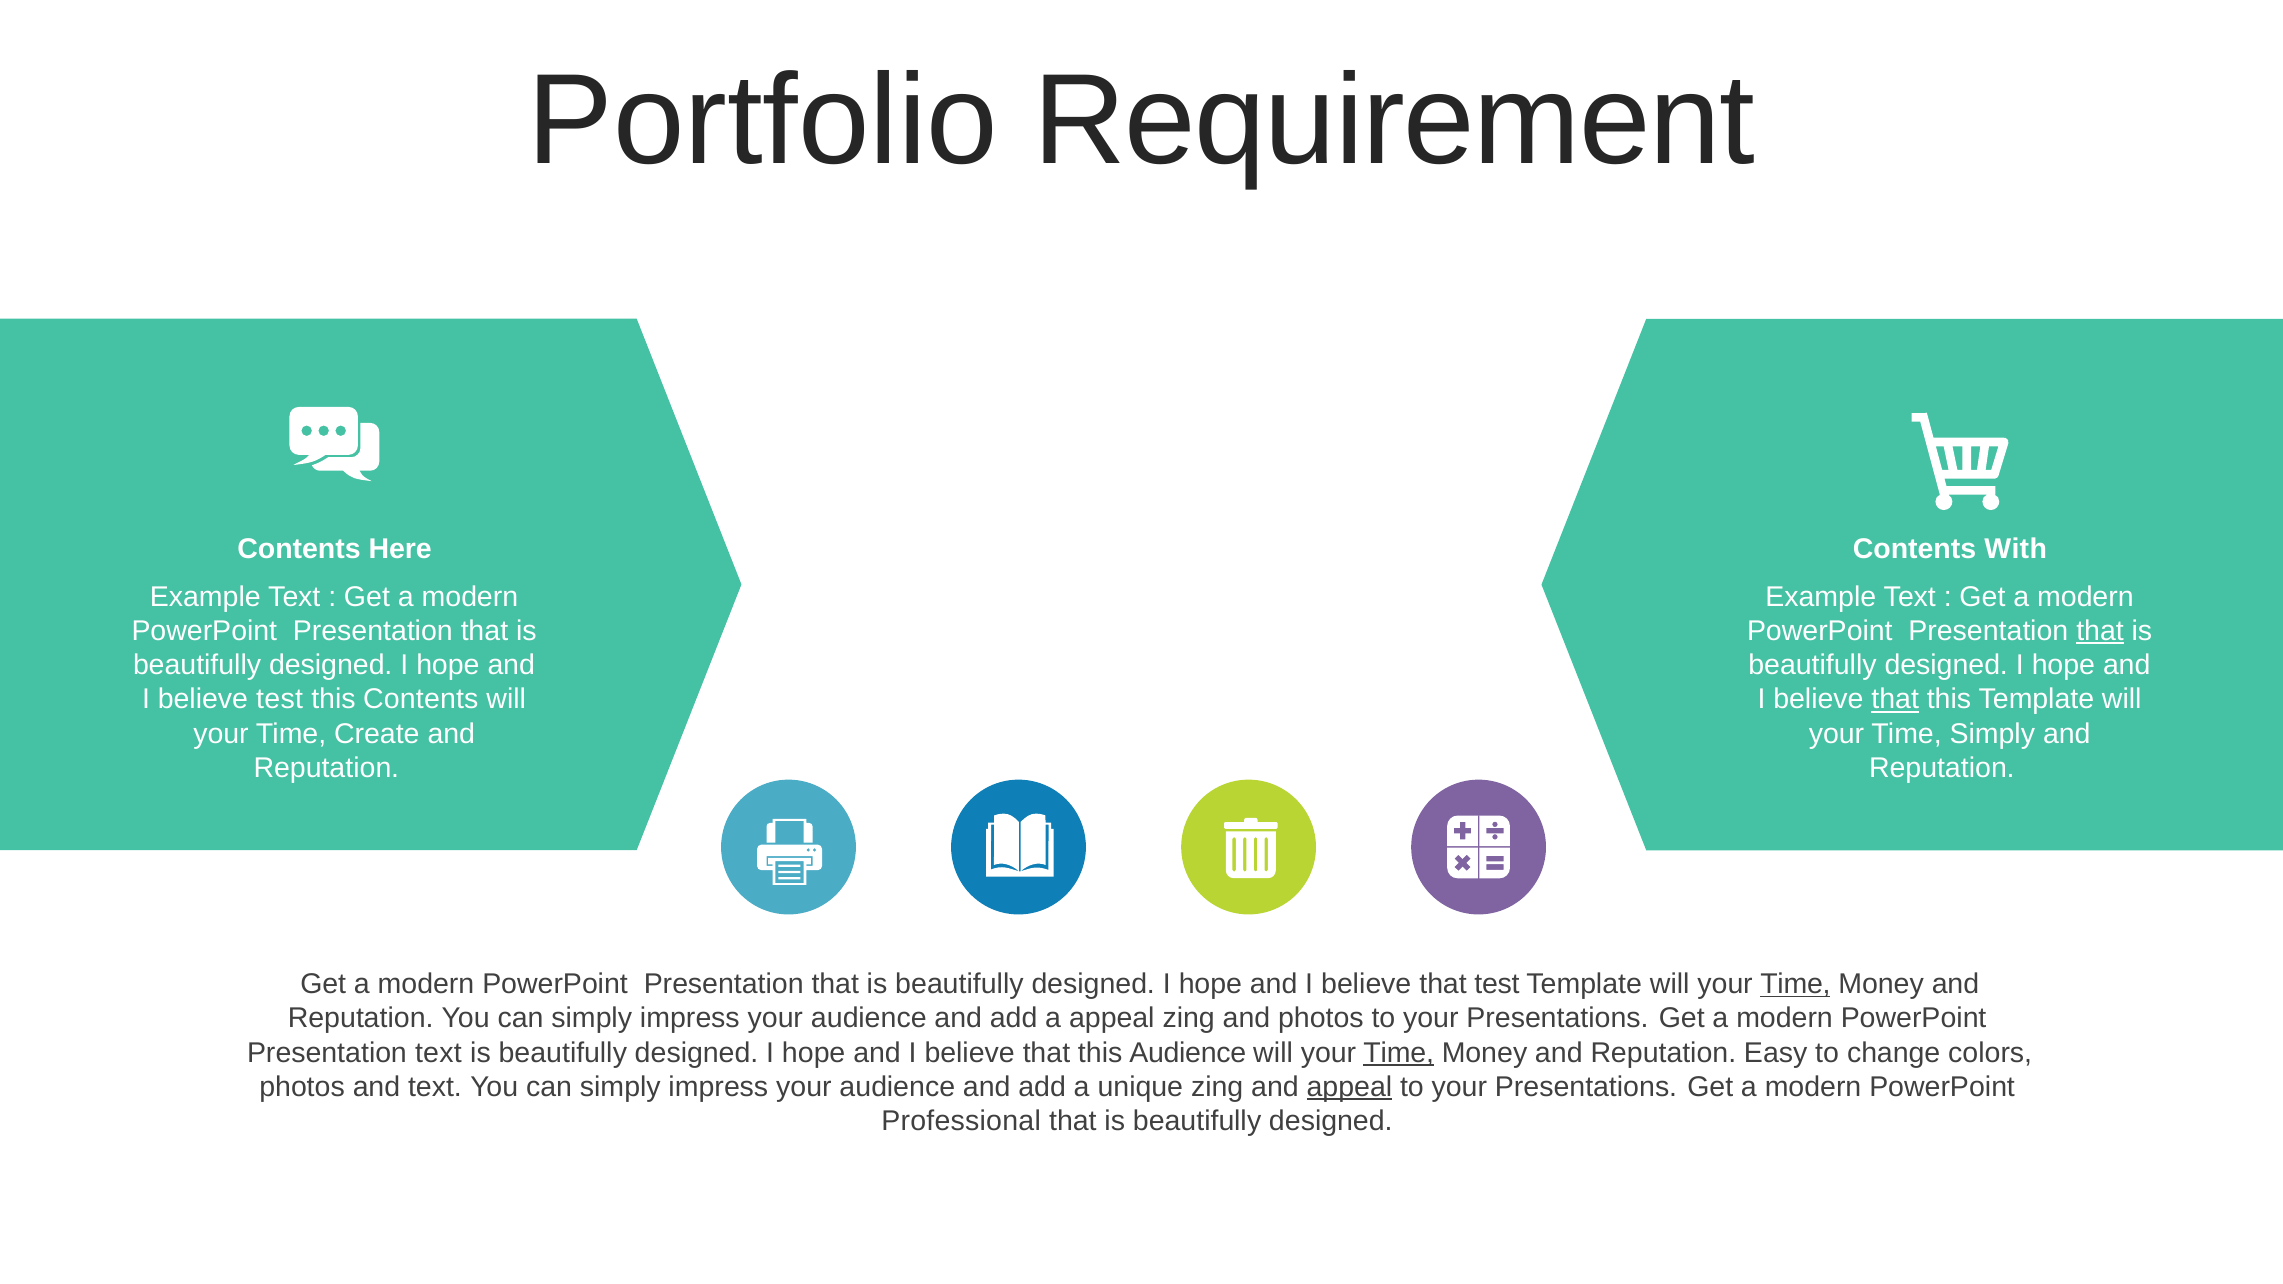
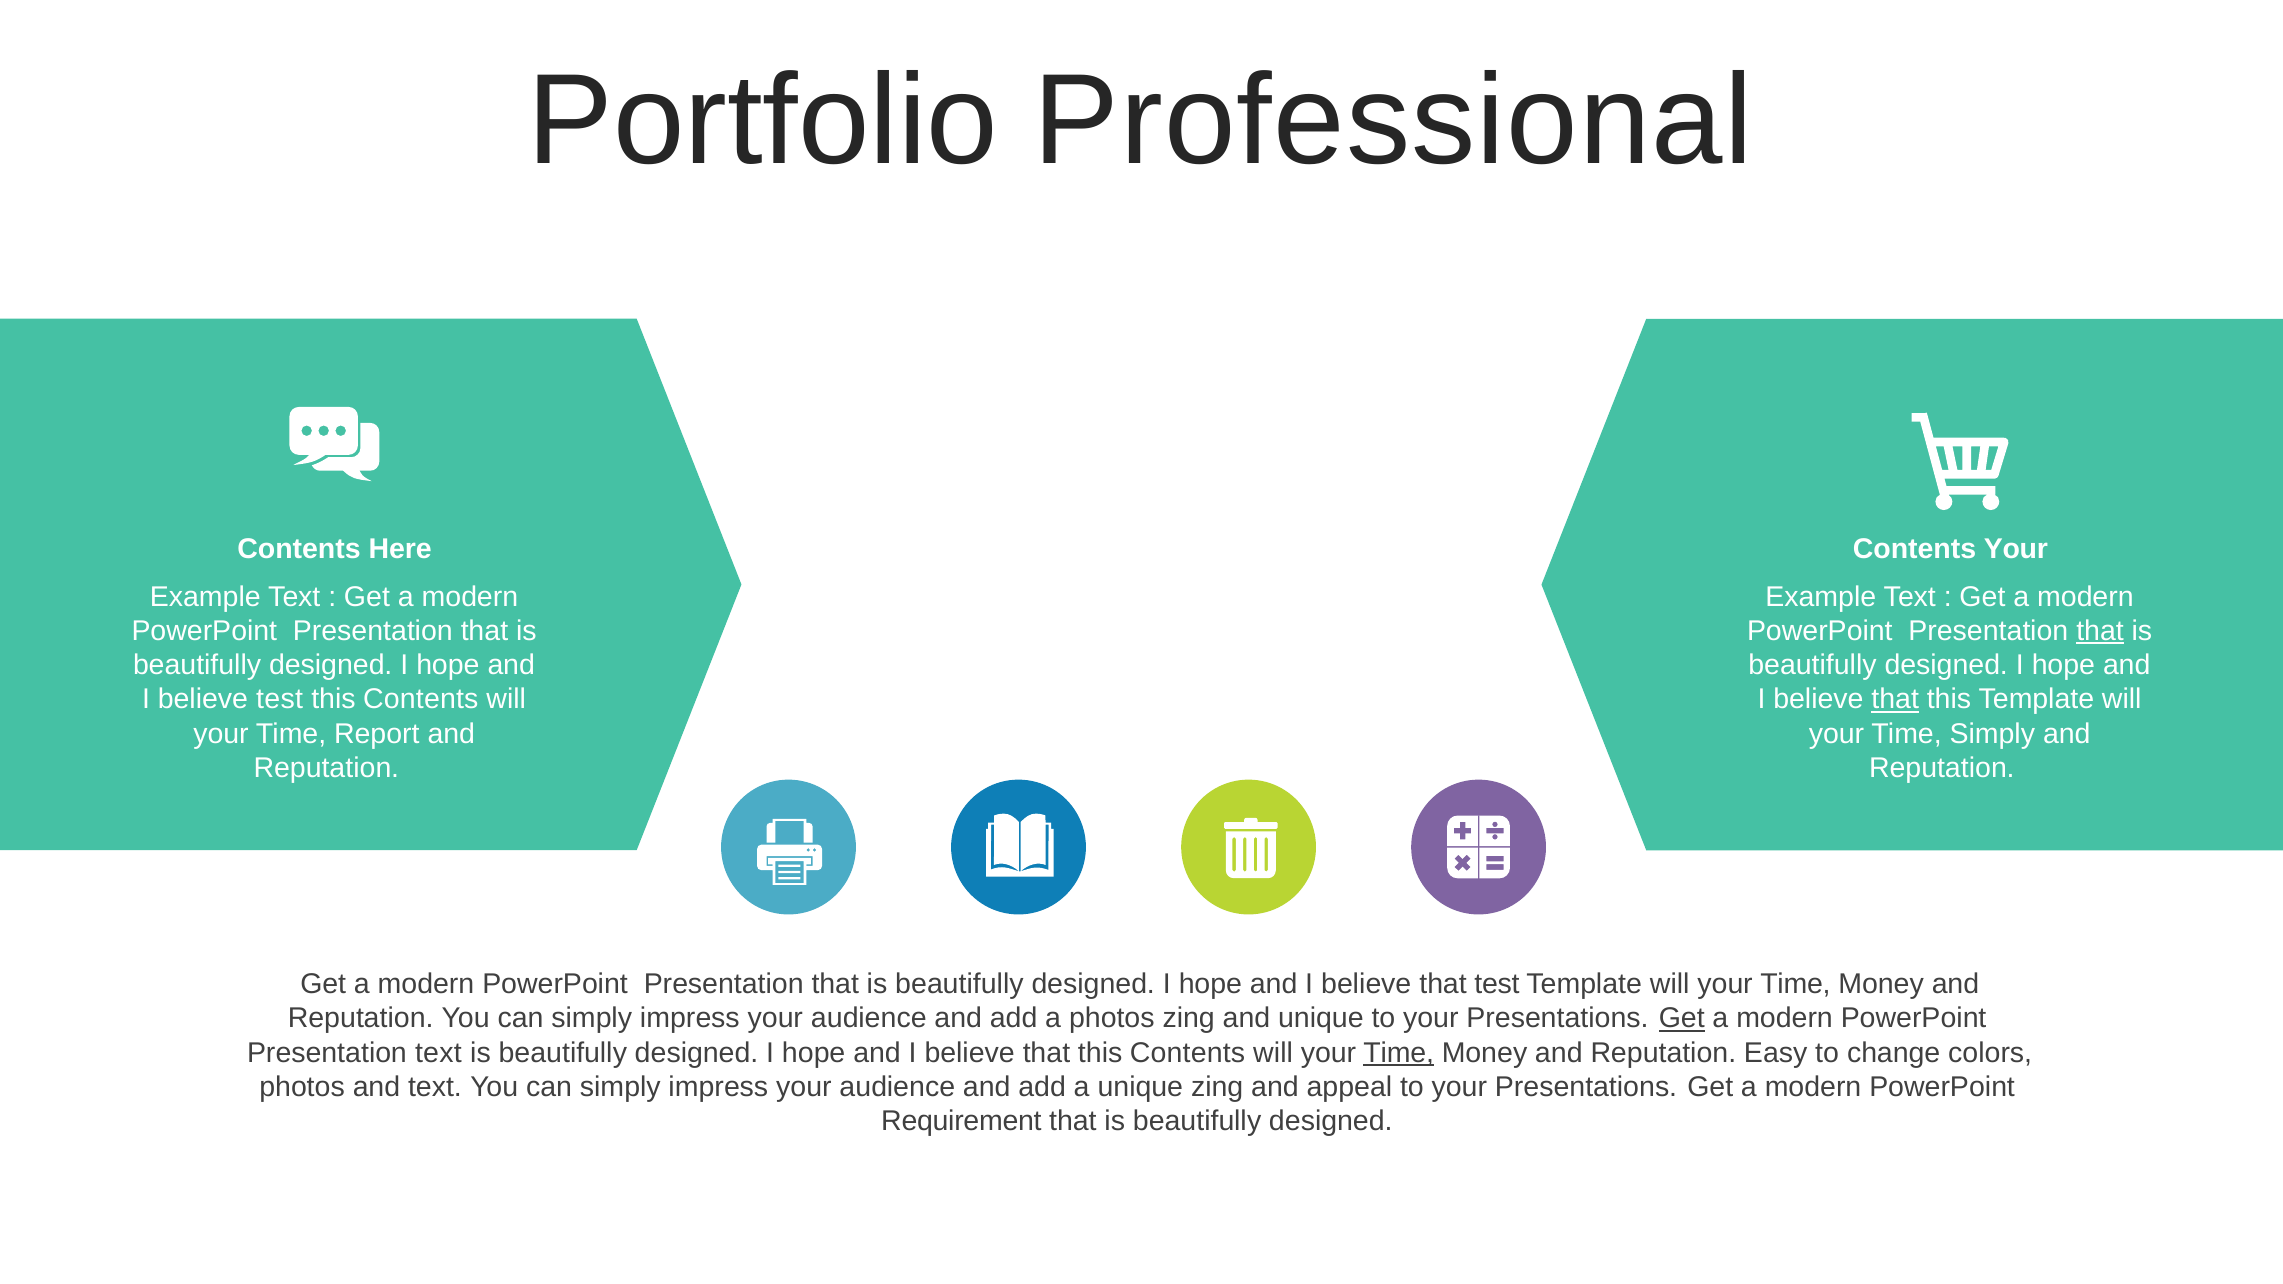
Requirement: Requirement -> Professional (1393, 121)
Contents With: With -> Your (2016, 549)
Create: Create -> Report (377, 734)
Time underline: present -> none (1795, 984)
a appeal: appeal -> photos (1112, 1019)
and photos: photos -> unique (1321, 1019)
Get underline: none -> present (1682, 1019)
that this Audience: Audience -> Contents (1188, 1053)
appeal underline: present -> none (1349, 1087)
Professional: Professional -> Requirement (961, 1121)
